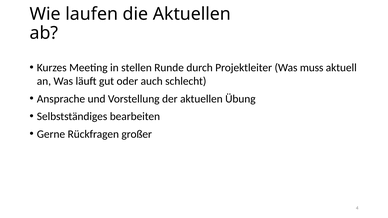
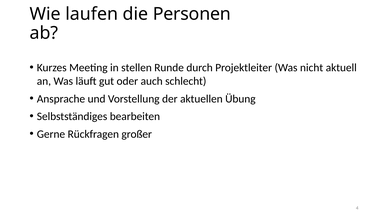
die Aktuellen: Aktuellen -> Personen (192, 14)
muss: muss -> nicht (312, 68)
